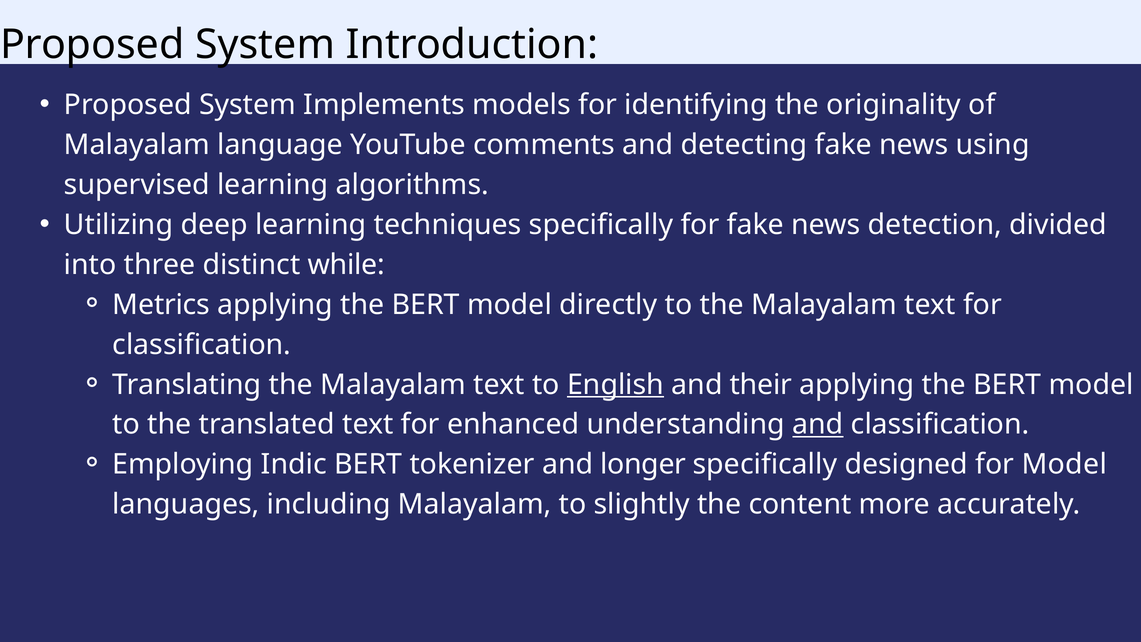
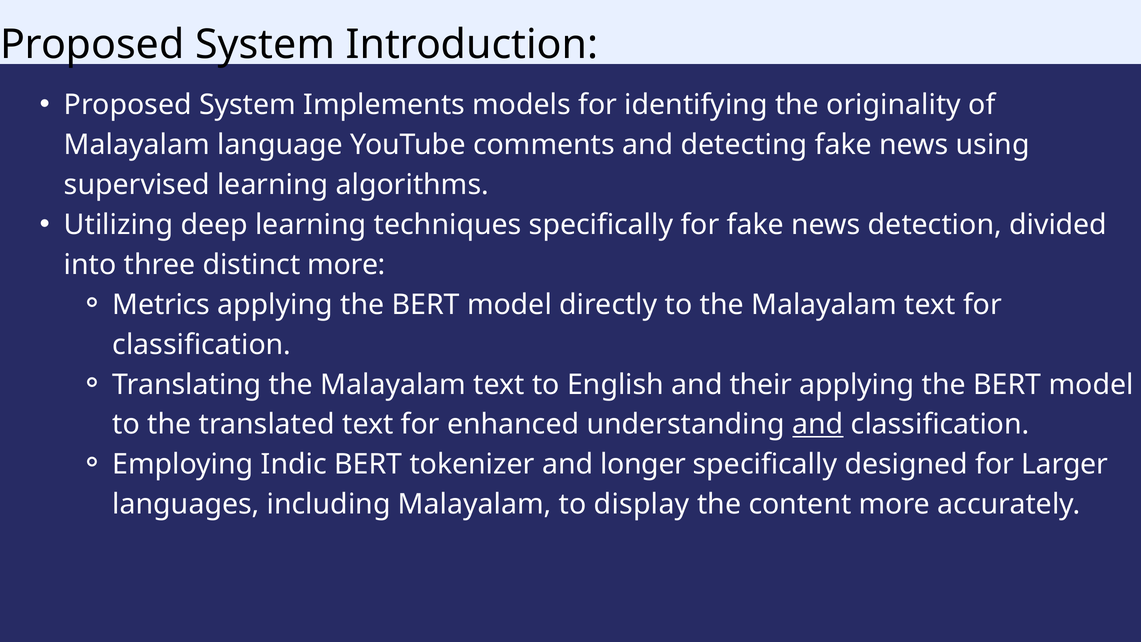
distinct while: while -> more (346, 265)
English underline: present -> none (616, 384)
for Model: Model -> Larger (1065, 464)
slightly: slightly -> display (642, 504)
